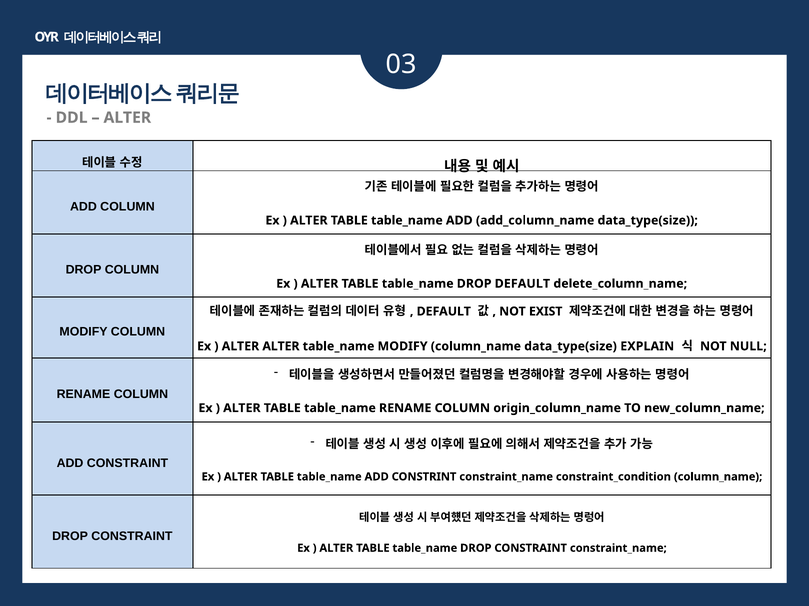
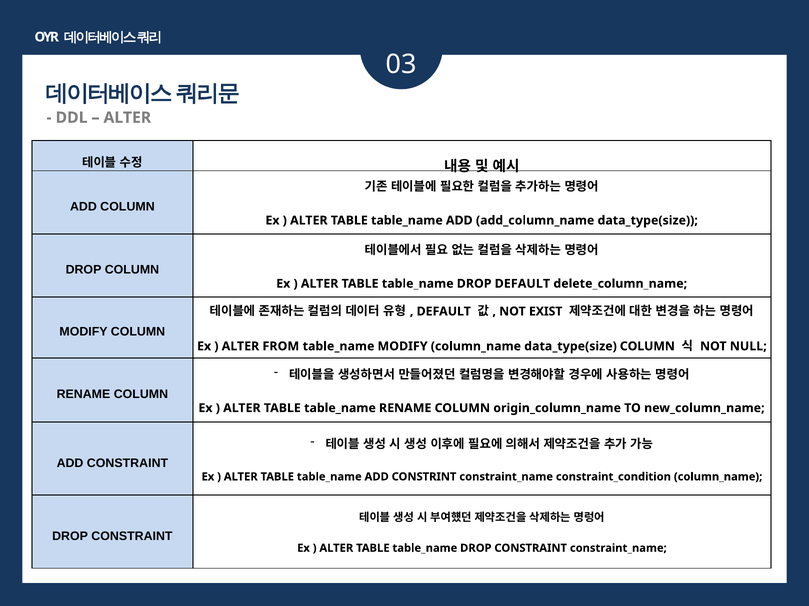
ALTER ALTER: ALTER -> FROM (281, 347)
EXPLAIN: EXPLAIN -> COLUMN (647, 347)
